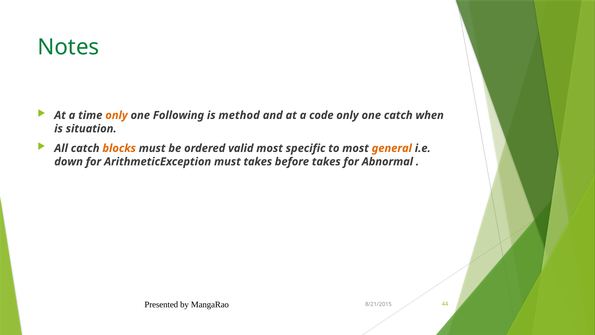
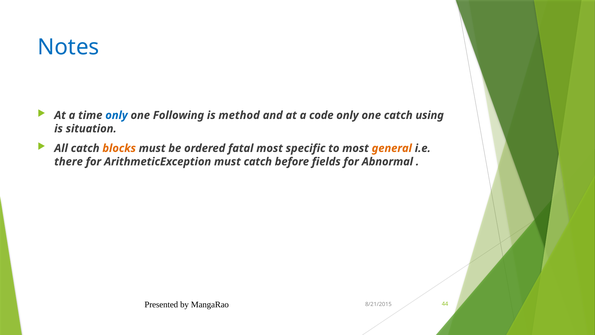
Notes colour: green -> blue (68, 47)
only colour: orange -> blue (116, 115)
when: when -> using (430, 115)
valid: valid -> fatal (241, 148)
down: down -> there (69, 162)
must takes: takes -> catch (258, 162)
before takes: takes -> fields (326, 162)
